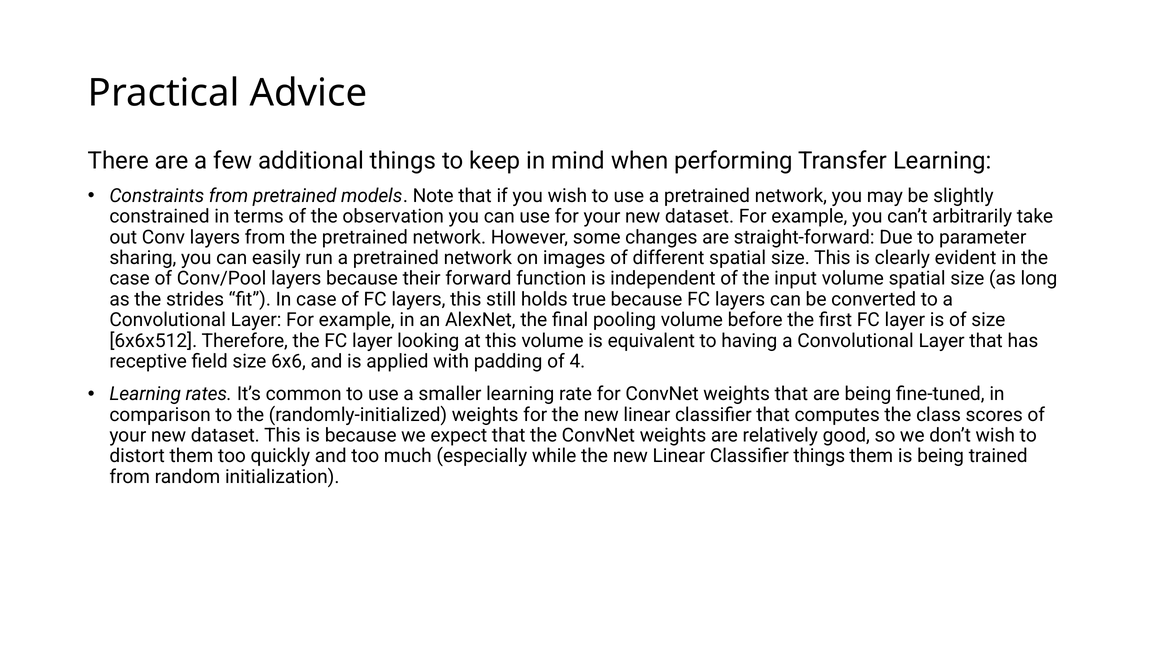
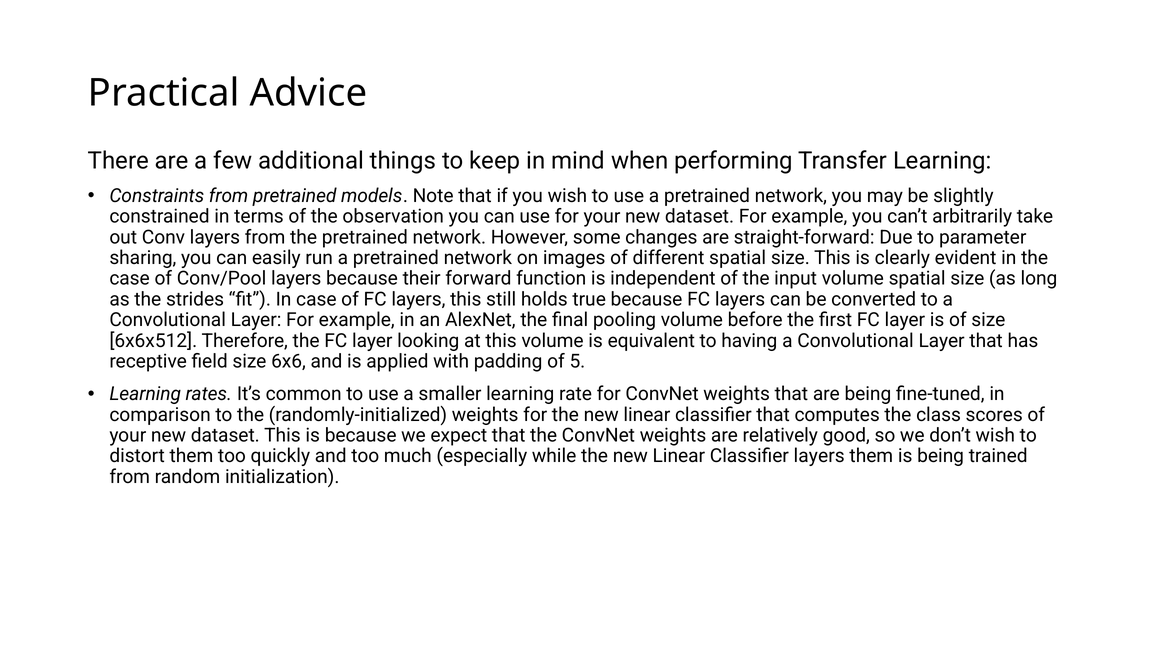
4: 4 -> 5 (577, 361)
Classifier things: things -> layers (819, 456)
